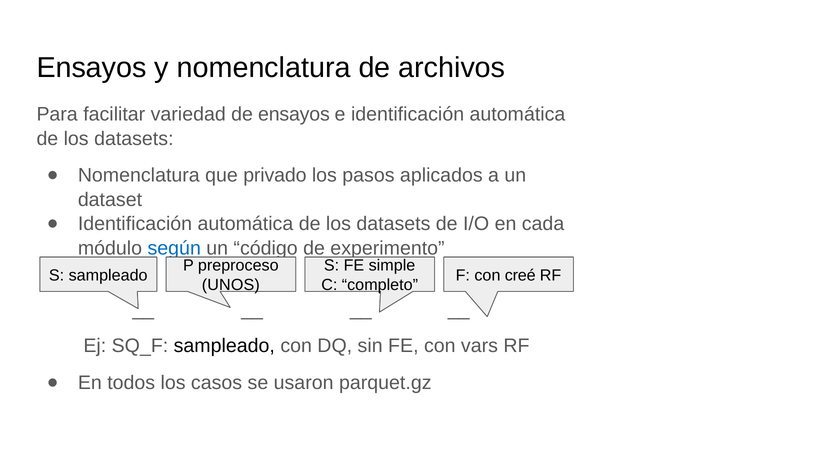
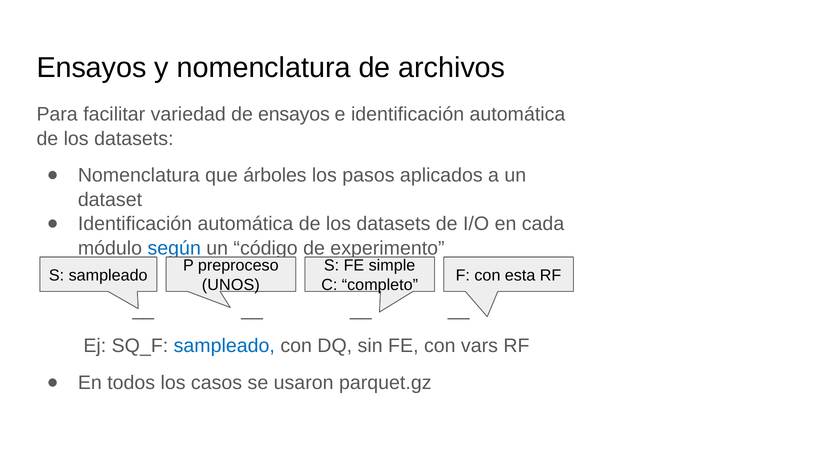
privado: privado -> árboles (275, 175)
creé: creé -> esta (520, 275)
sampleado colour: black -> blue (224, 346)
